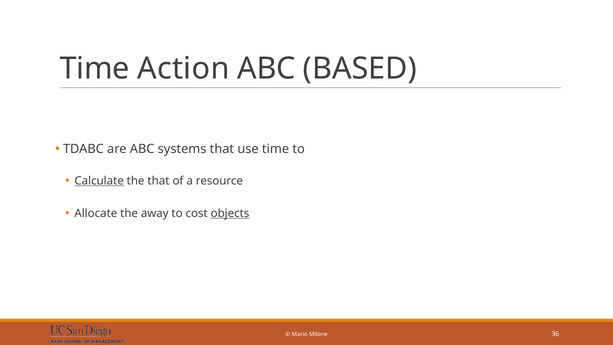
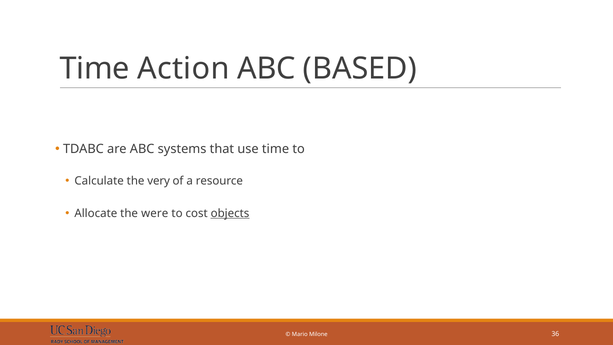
Calculate underline: present -> none (99, 181)
the that: that -> very (159, 181)
away: away -> were (155, 213)
